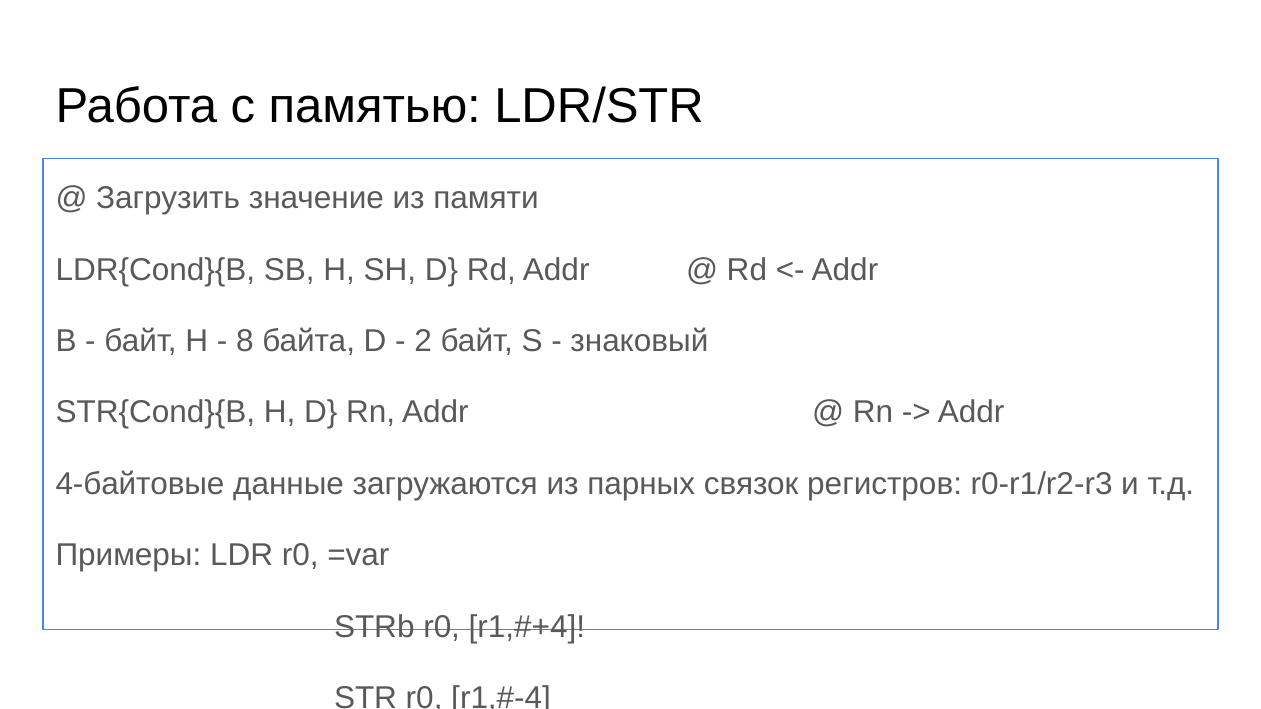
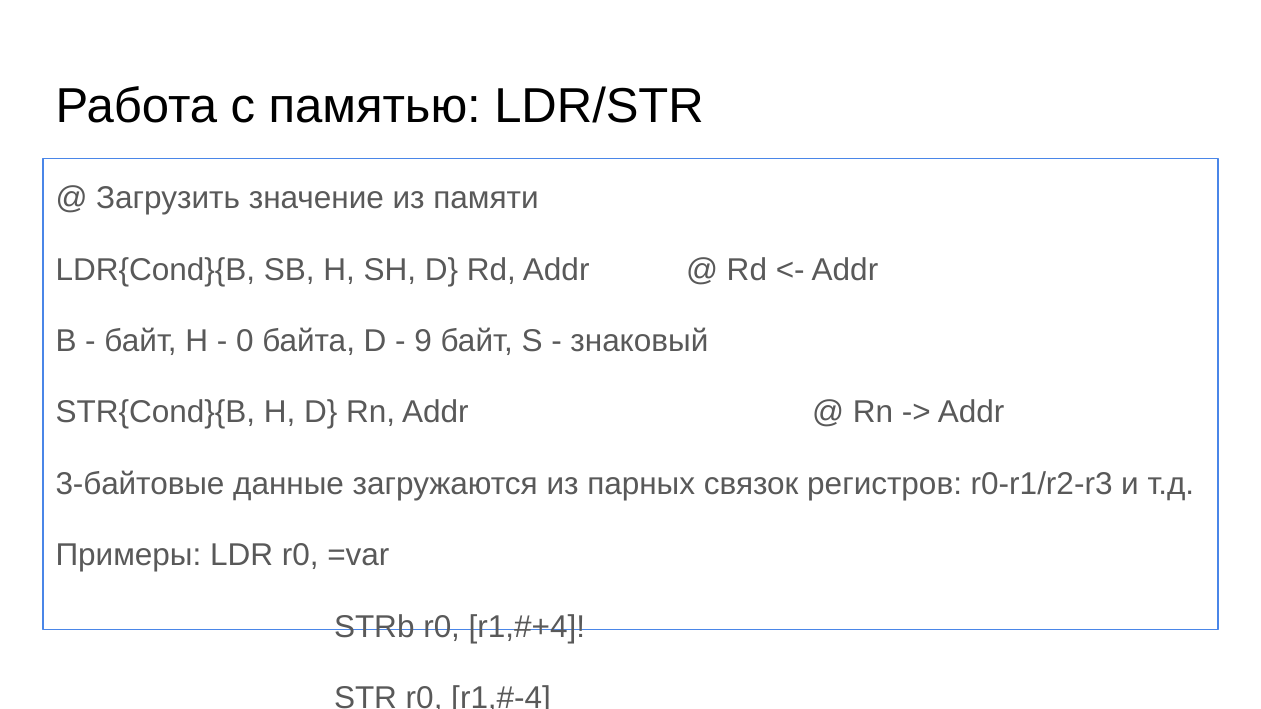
8: 8 -> 0 (245, 341)
2: 2 -> 9 (423, 341)
4-байтовые: 4-байтовые -> 3-байтовые (140, 484)
